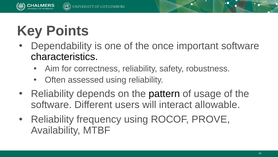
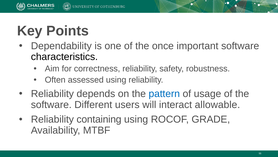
pattern colour: black -> blue (164, 93)
frequency: frequency -> containing (99, 119)
PROVE: PROVE -> GRADE (211, 119)
